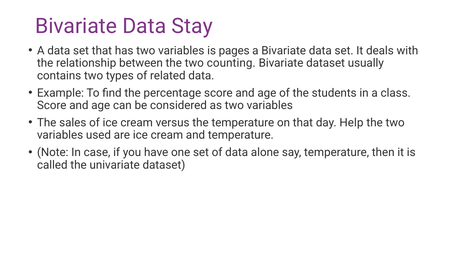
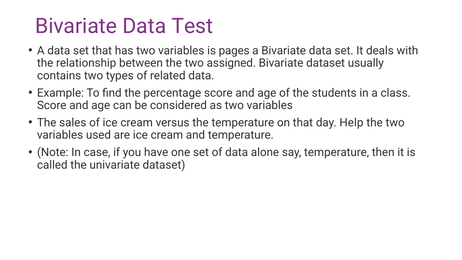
Stay: Stay -> Test (192, 26)
counting: counting -> assigned (231, 63)
